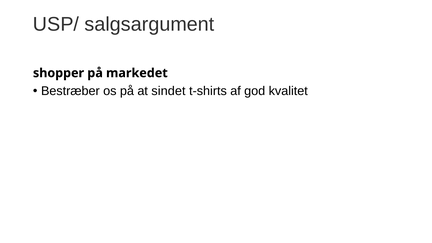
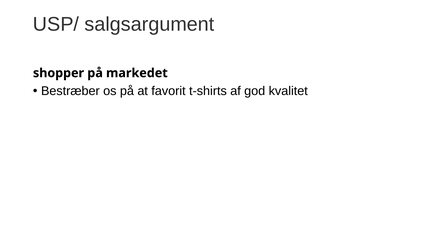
sindet: sindet -> favorit (169, 91)
